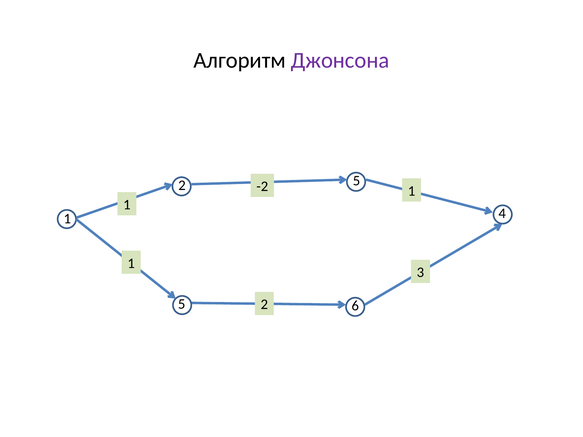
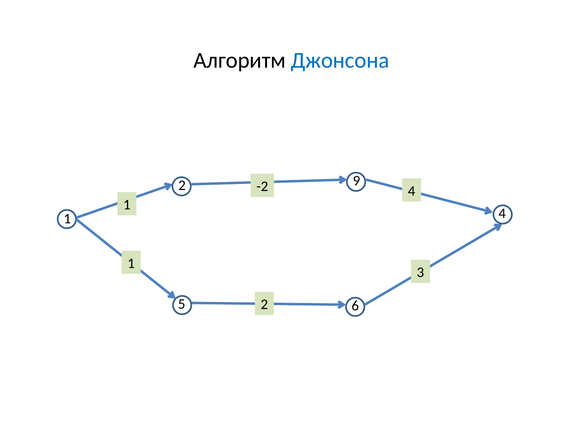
Джонсона colour: purple -> blue (340, 60)
2 5: 5 -> 9 (356, 181)
-2 1: 1 -> 4 (412, 191)
